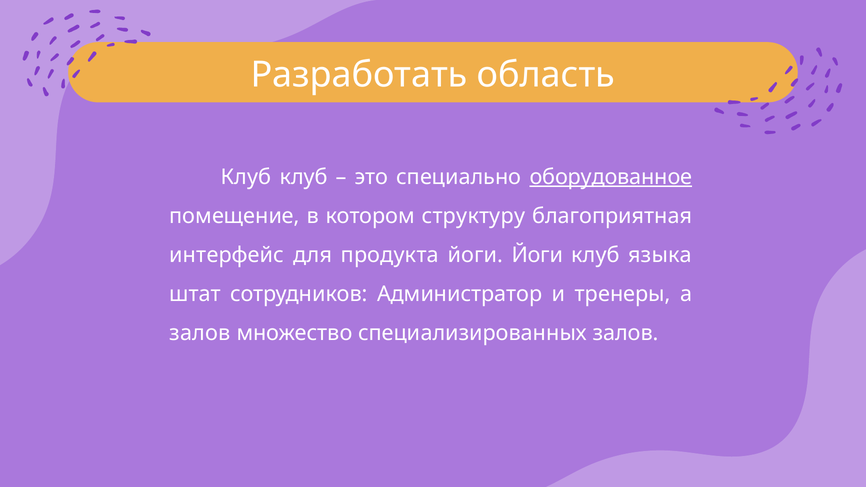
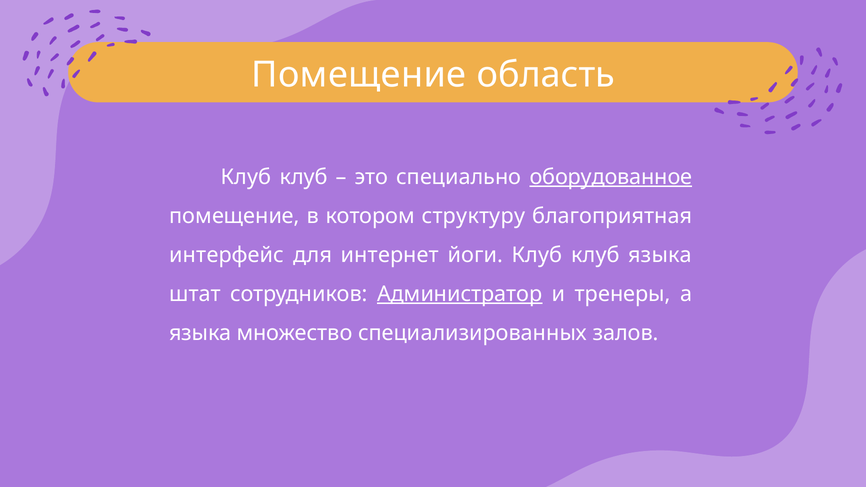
Разработать: Разработать -> Помещение (359, 75)
продукта: продукта -> интернет (390, 255)
йоги Йоги: Йоги -> Клуб (537, 255)
Администратор underline: none -> present (460, 294)
залов: залов -> языка (200, 333)
